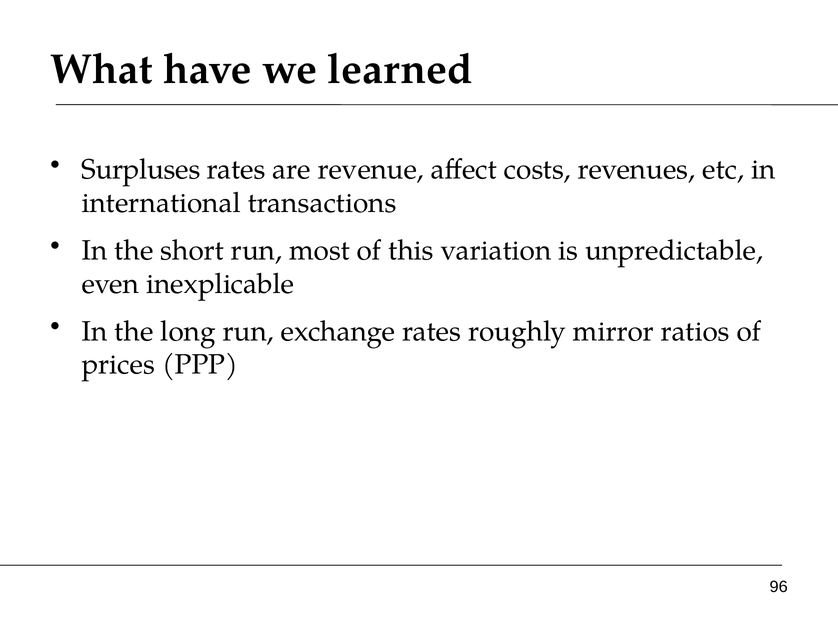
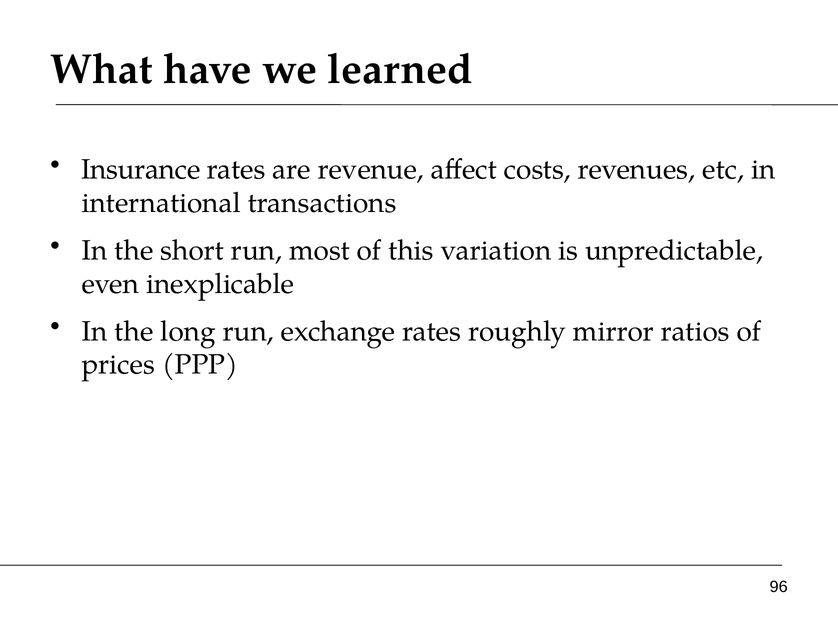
Surpluses: Surpluses -> Insurance (141, 170)
